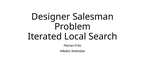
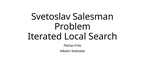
Designer: Designer -> Svetoslav (51, 17)
